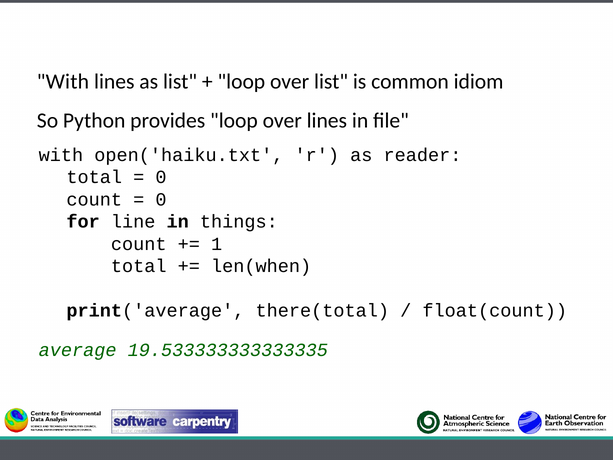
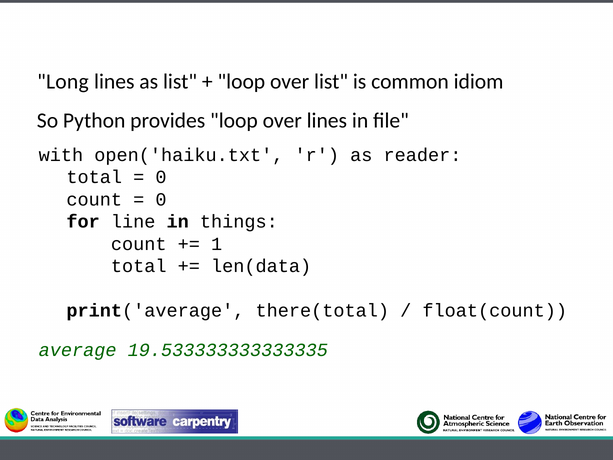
With: With -> Long (63, 81)
len(when: len(when -> len(data (261, 266)
